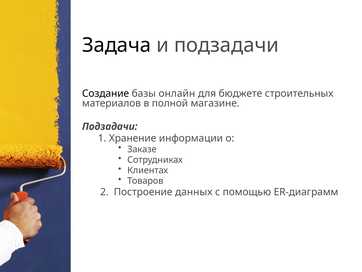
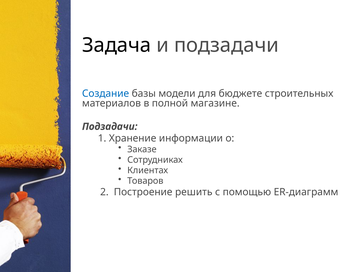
Создание colour: black -> blue (106, 93)
онлайн: онлайн -> модели (177, 93)
данных: данных -> решить (194, 192)
